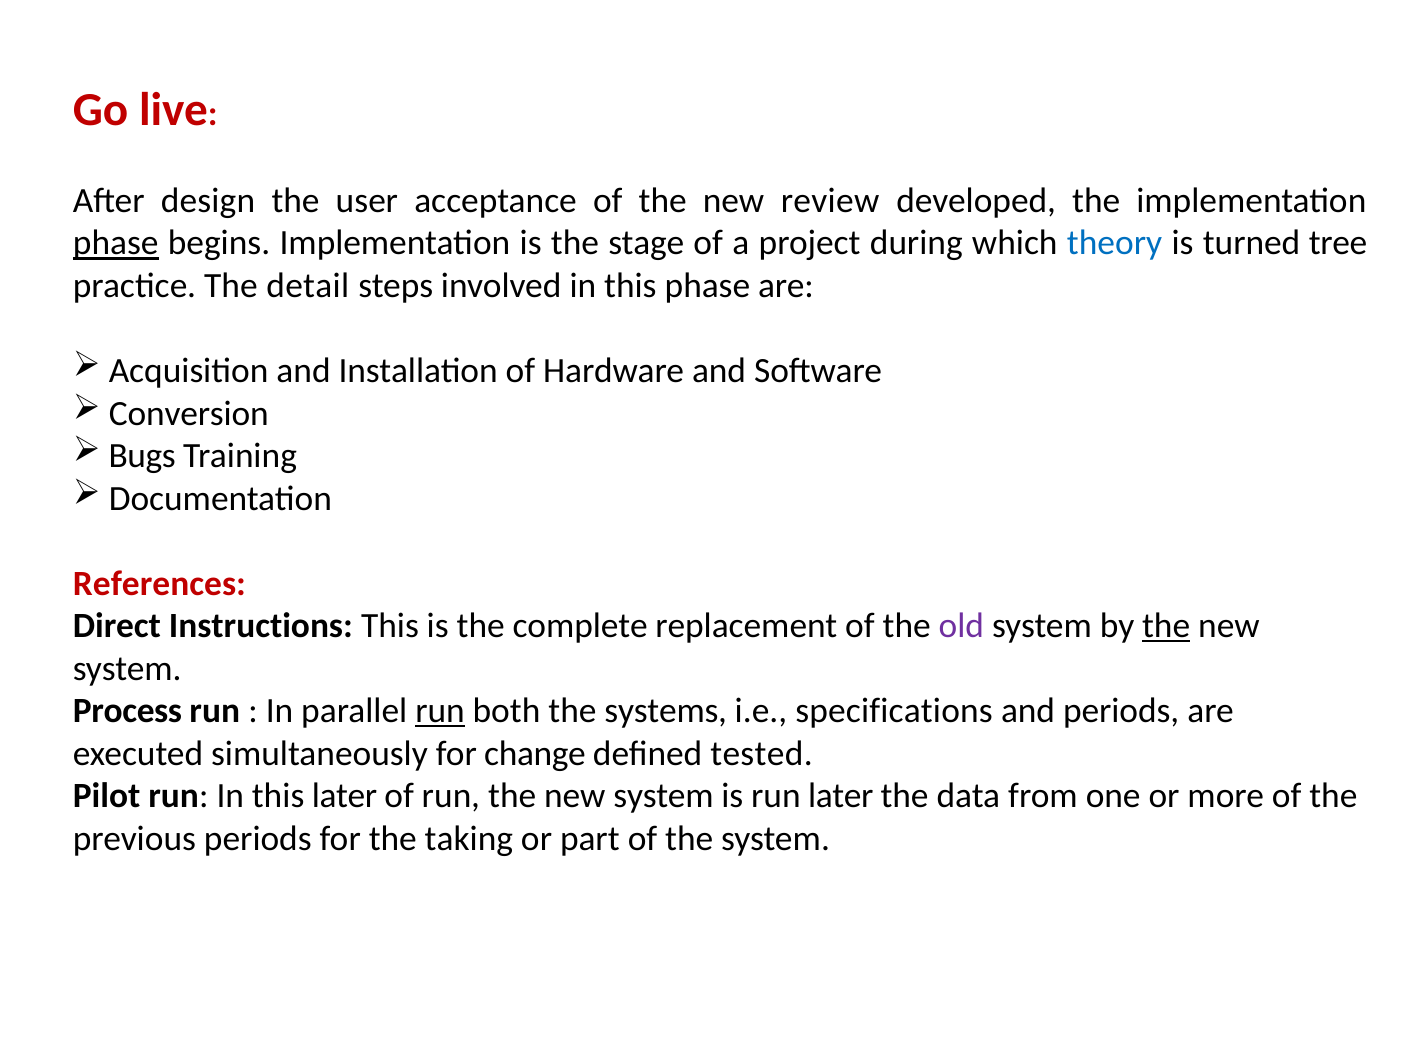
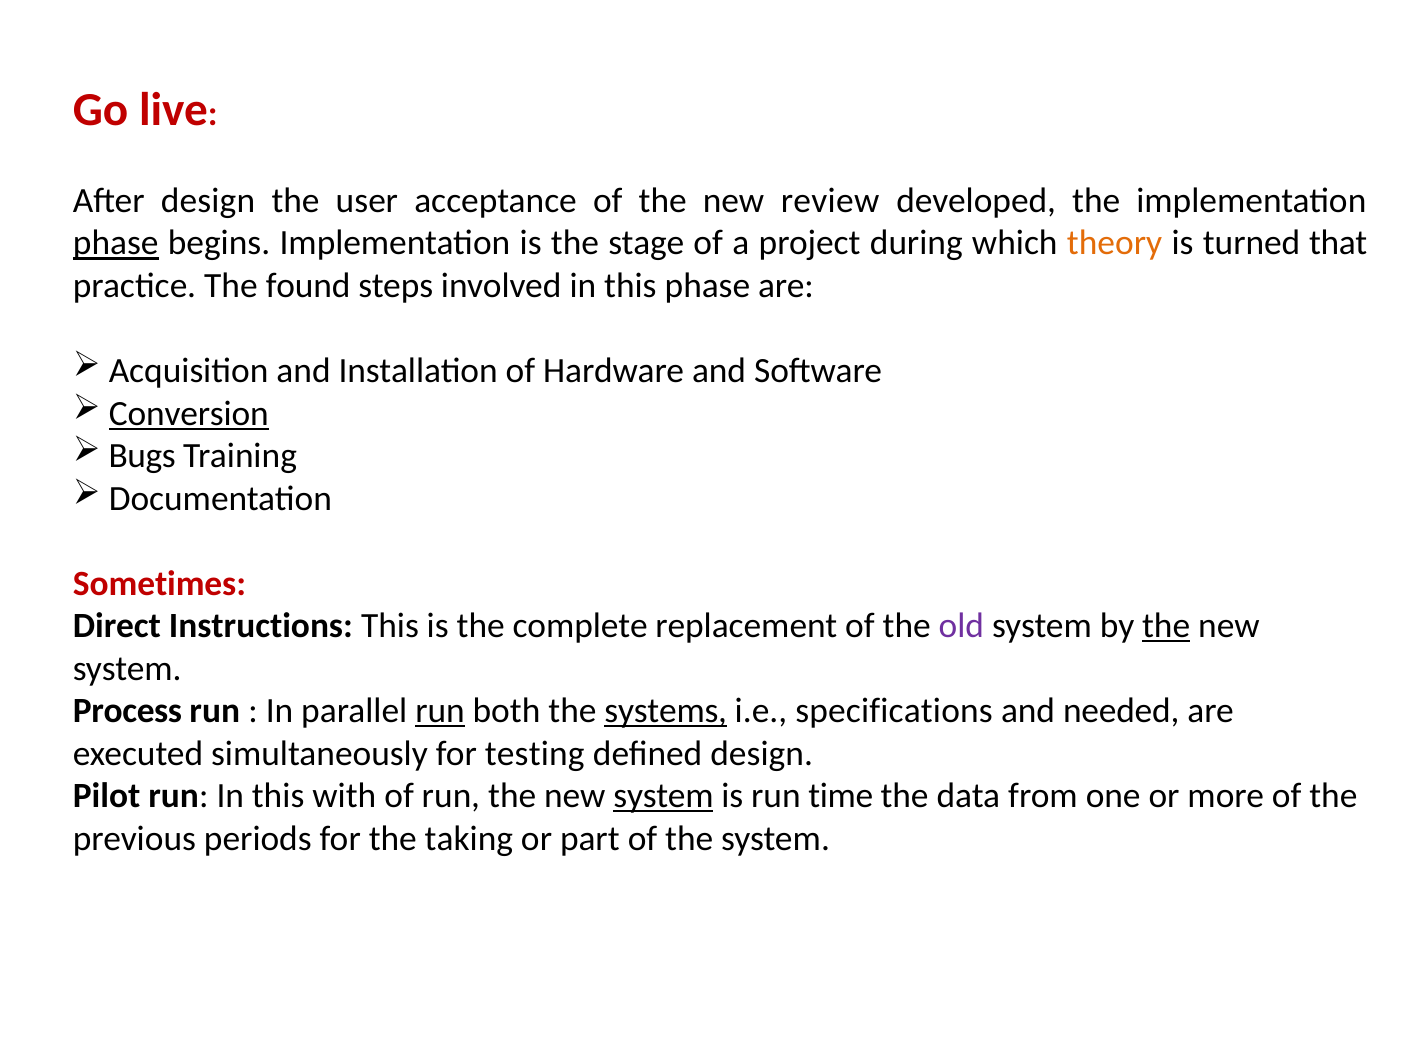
theory colour: blue -> orange (1115, 243)
tree: tree -> that (1338, 243)
detail: detail -> found (308, 286)
Conversion underline: none -> present (189, 413)
References: References -> Sometimes (159, 583)
systems underline: none -> present (666, 711)
and periods: periods -> needed (1121, 711)
change: change -> testing (535, 753)
defined tested: tested -> design (762, 753)
this later: later -> with (344, 796)
system underline: none -> present (664, 796)
run later: later -> time (841, 796)
